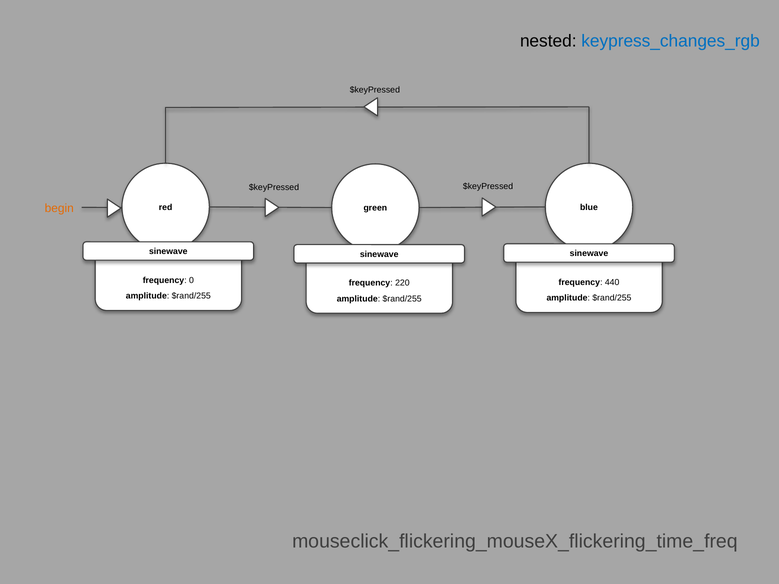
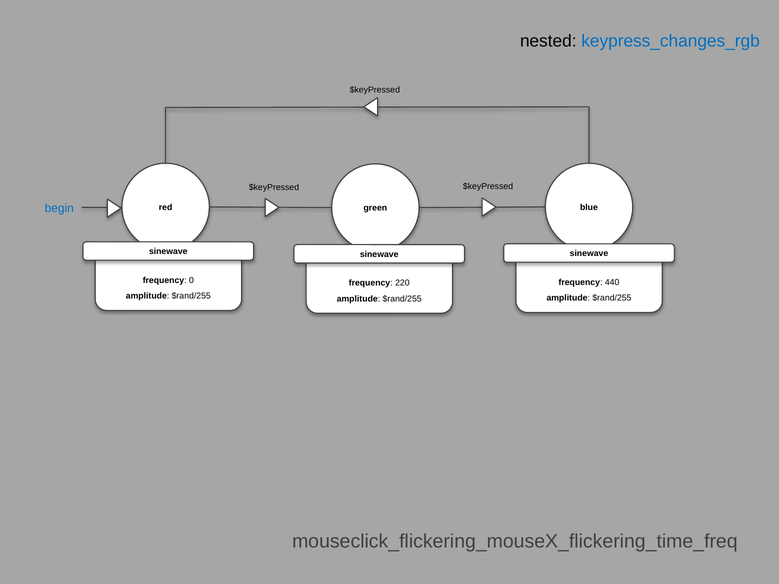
begin colour: orange -> blue (59, 208)
